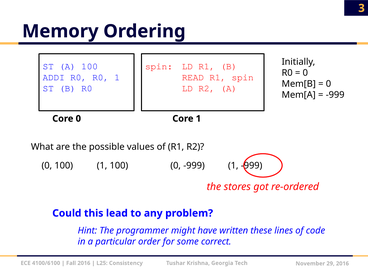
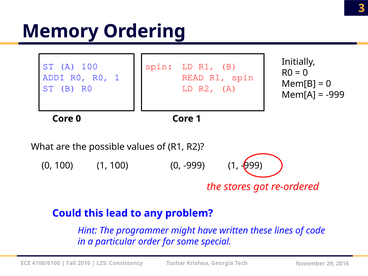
correct: correct -> special (216, 242)
